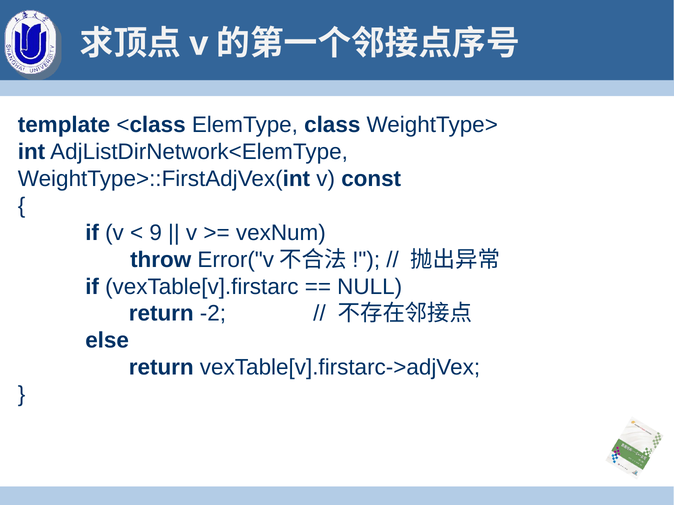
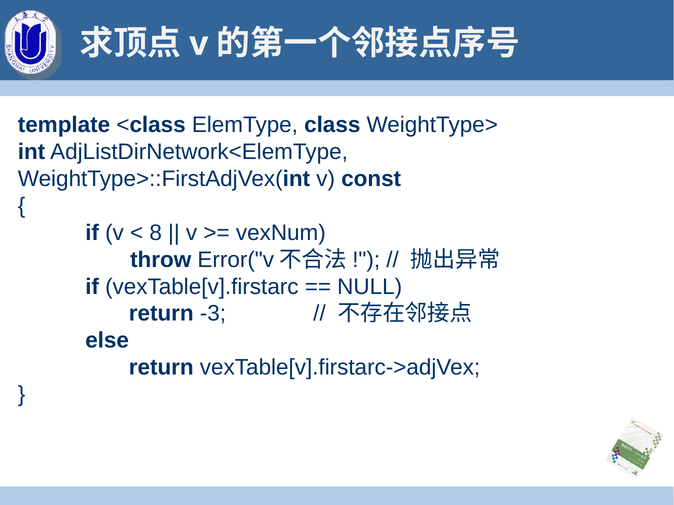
9: 9 -> 8 (156, 233)
-2: -2 -> -3 (213, 314)
